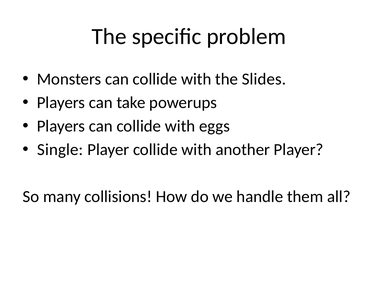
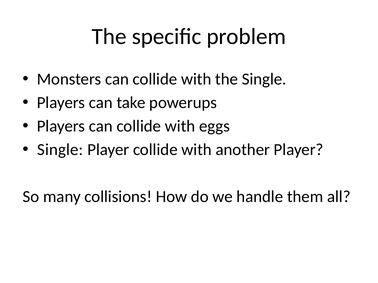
the Slides: Slides -> Single (264, 79)
